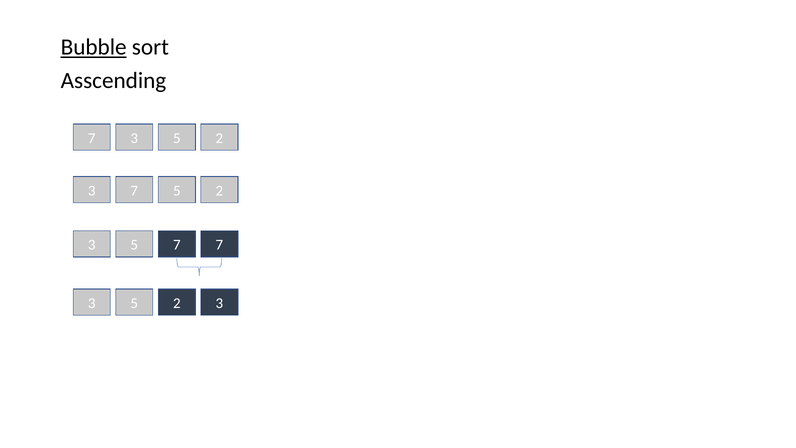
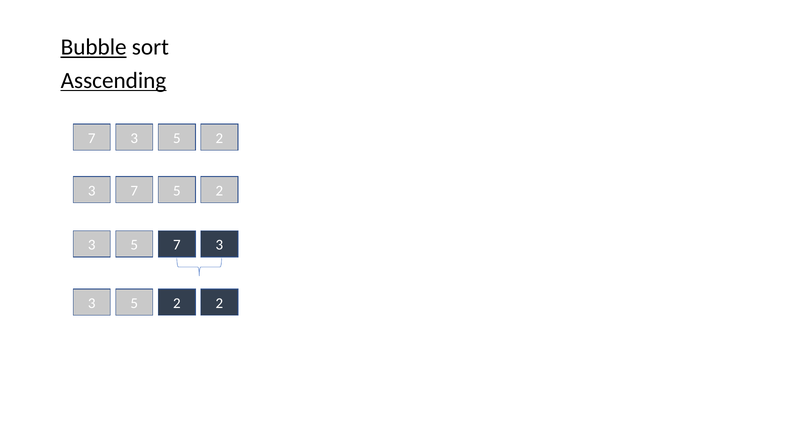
Asscending underline: none -> present (113, 80)
5 7 7: 7 -> 3 (219, 245)
3: 3 -> 2 (219, 303)
